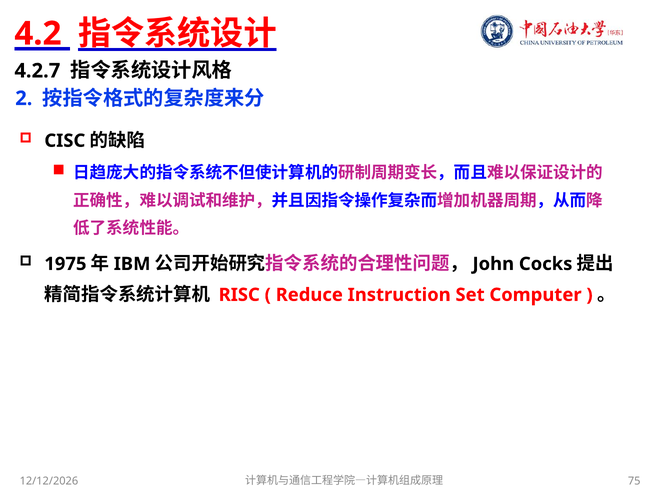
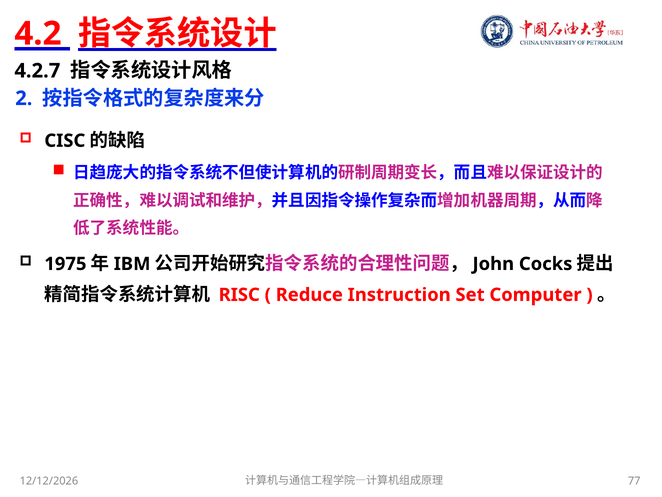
75: 75 -> 77 (634, 481)
